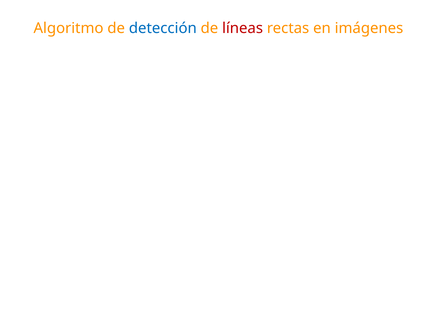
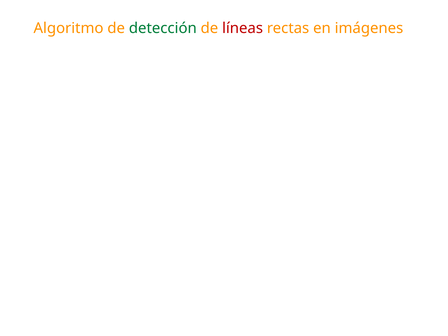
detección colour: blue -> green (163, 28)
